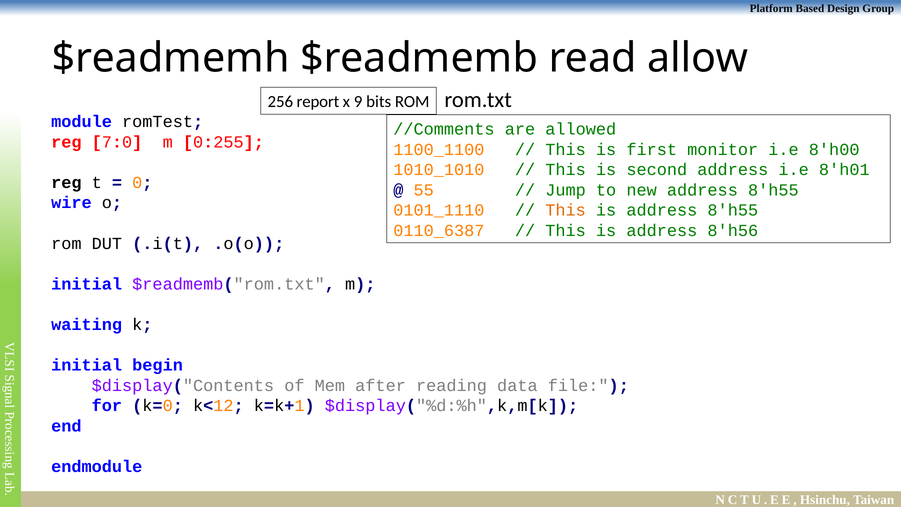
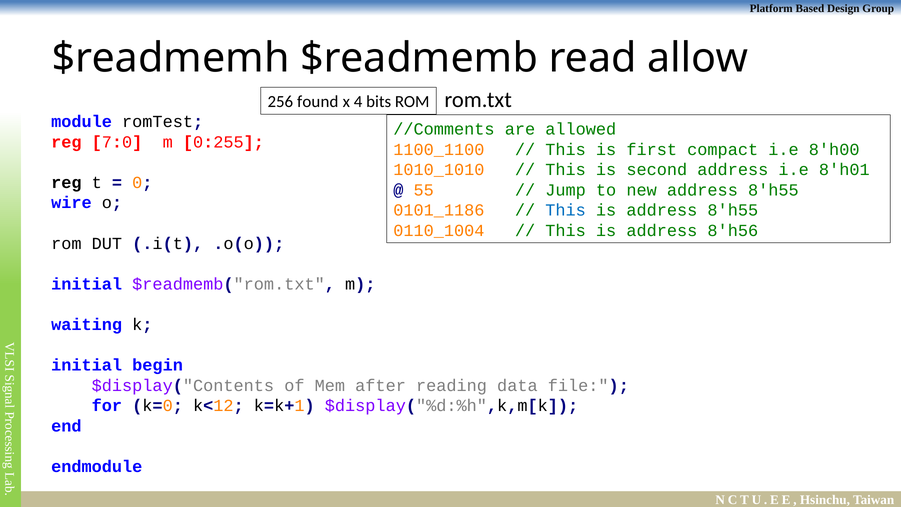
report: report -> found (318, 102)
9: 9 -> 4 (358, 102)
monitor: monitor -> compact (723, 149)
0101_1110: 0101_1110 -> 0101_1186 (439, 210)
This colour: orange -> blue (566, 210)
0110_6387: 0110_6387 -> 0110_1004 (439, 230)
